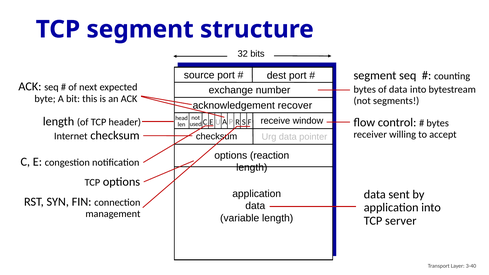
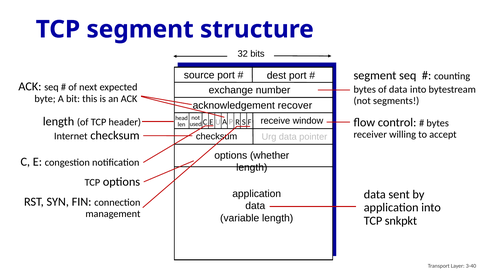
reaction: reaction -> whether (270, 155)
server: server -> snkpkt (401, 221)
